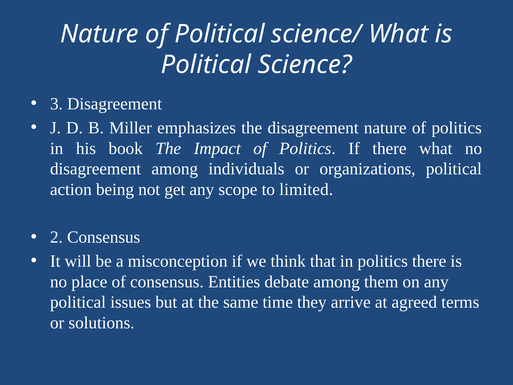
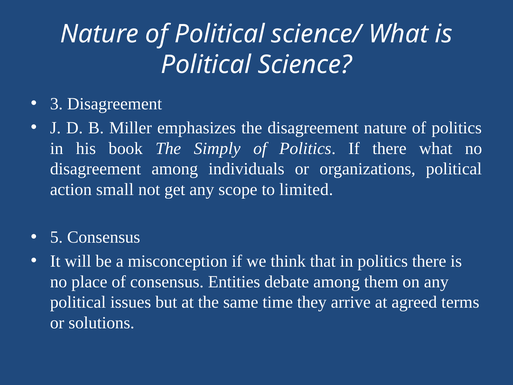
Impact: Impact -> Simply (217, 148)
being: being -> small (115, 189)
2: 2 -> 5 (56, 237)
